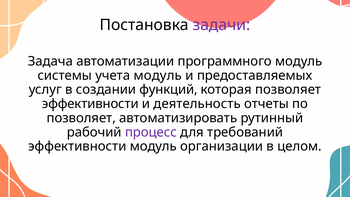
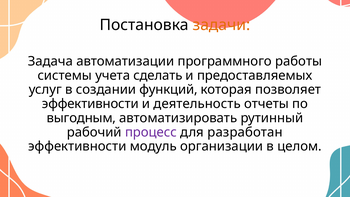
задачи colour: purple -> orange (221, 25)
программного модуль: модуль -> работы (299, 61)
учета модуль: модуль -> сделать (158, 75)
позволяет: позволяет -> выгодным (81, 118)
требований: требований -> разработан (245, 132)
